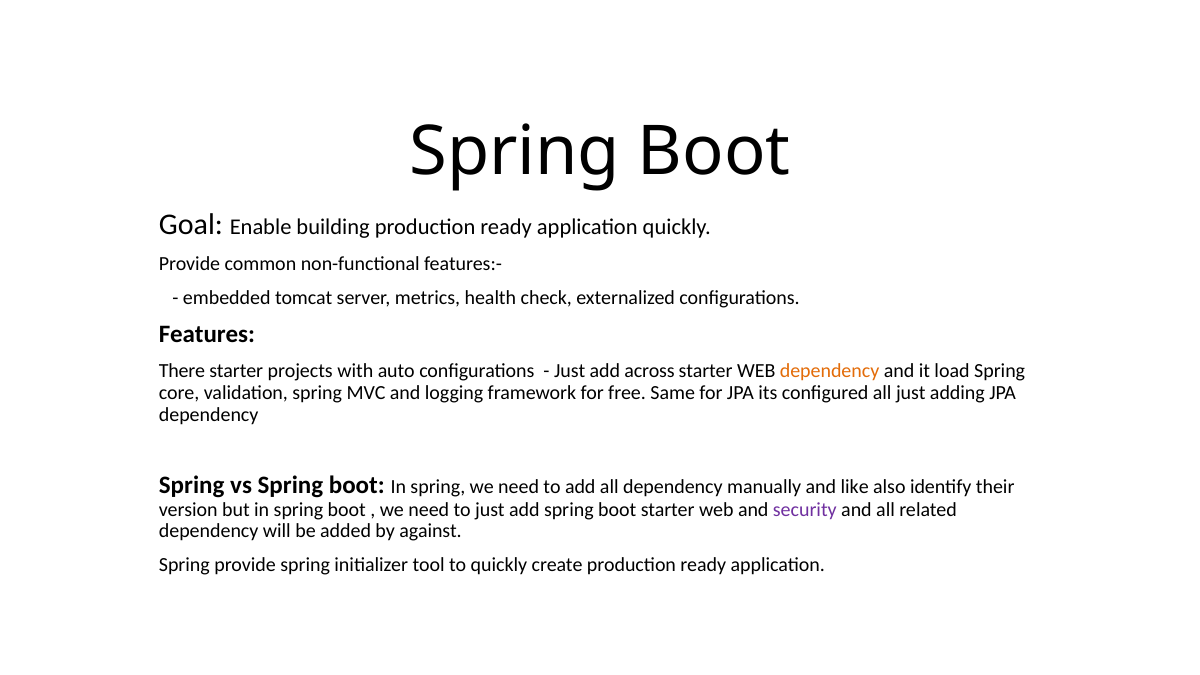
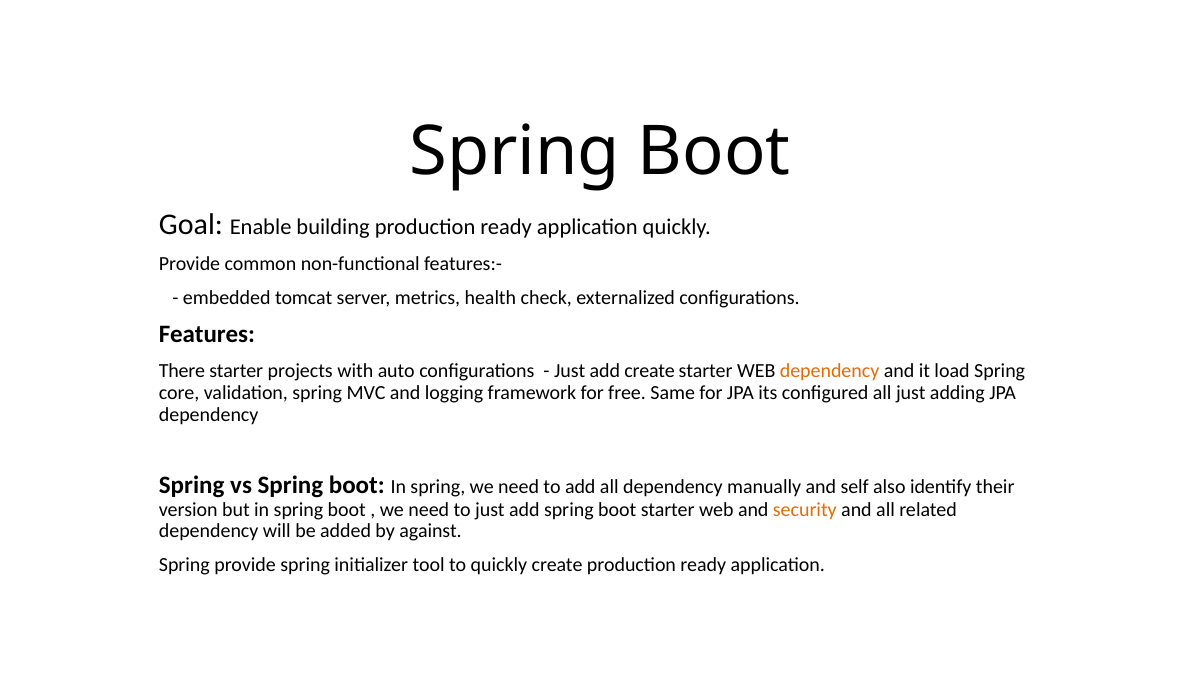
add across: across -> create (650, 371)
like: like -> self (855, 487)
security colour: purple -> orange (805, 510)
